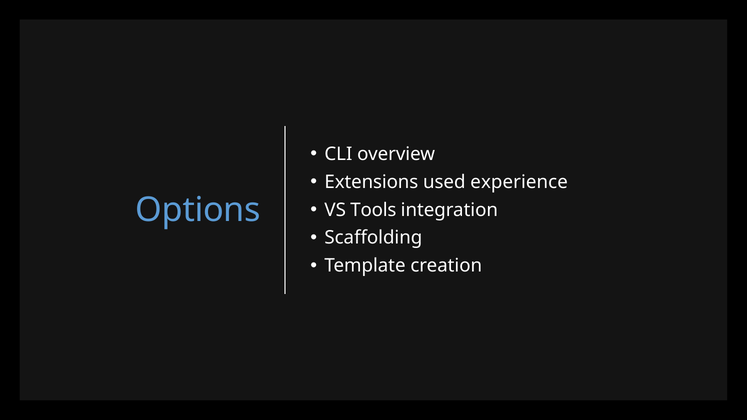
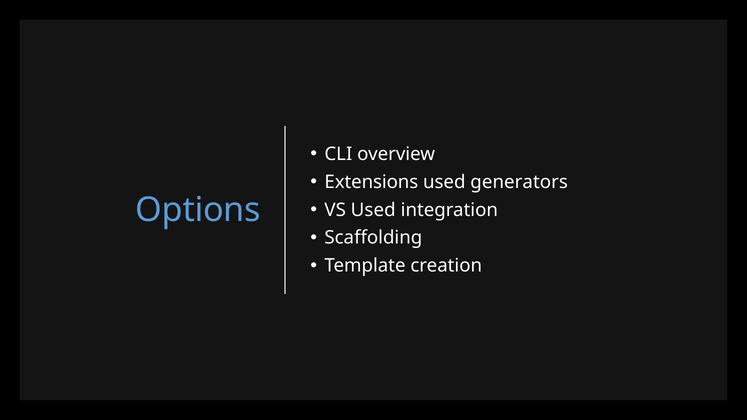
experience: experience -> generators (519, 182)
VS Tools: Tools -> Used (373, 210)
